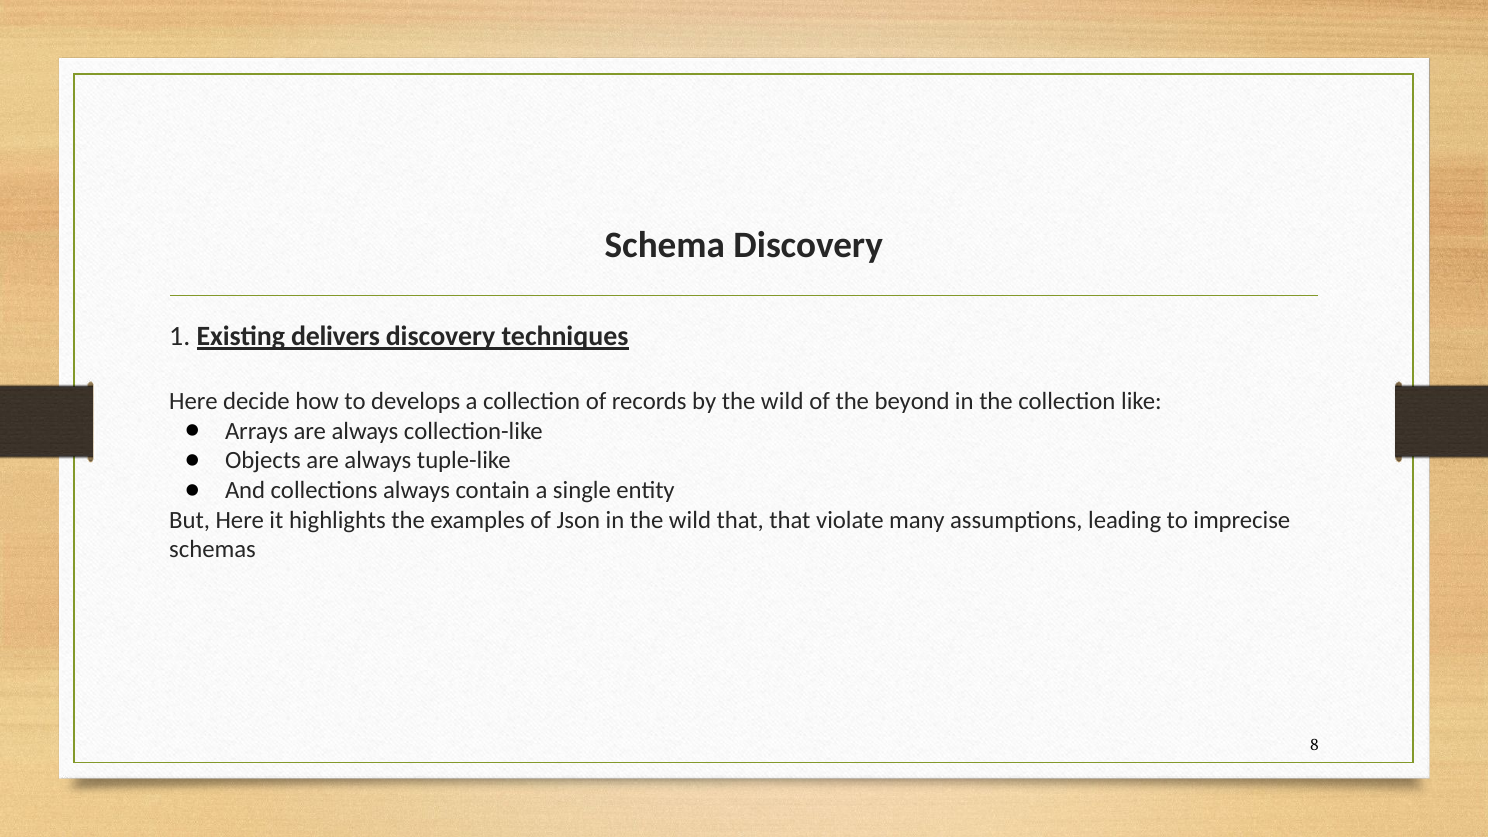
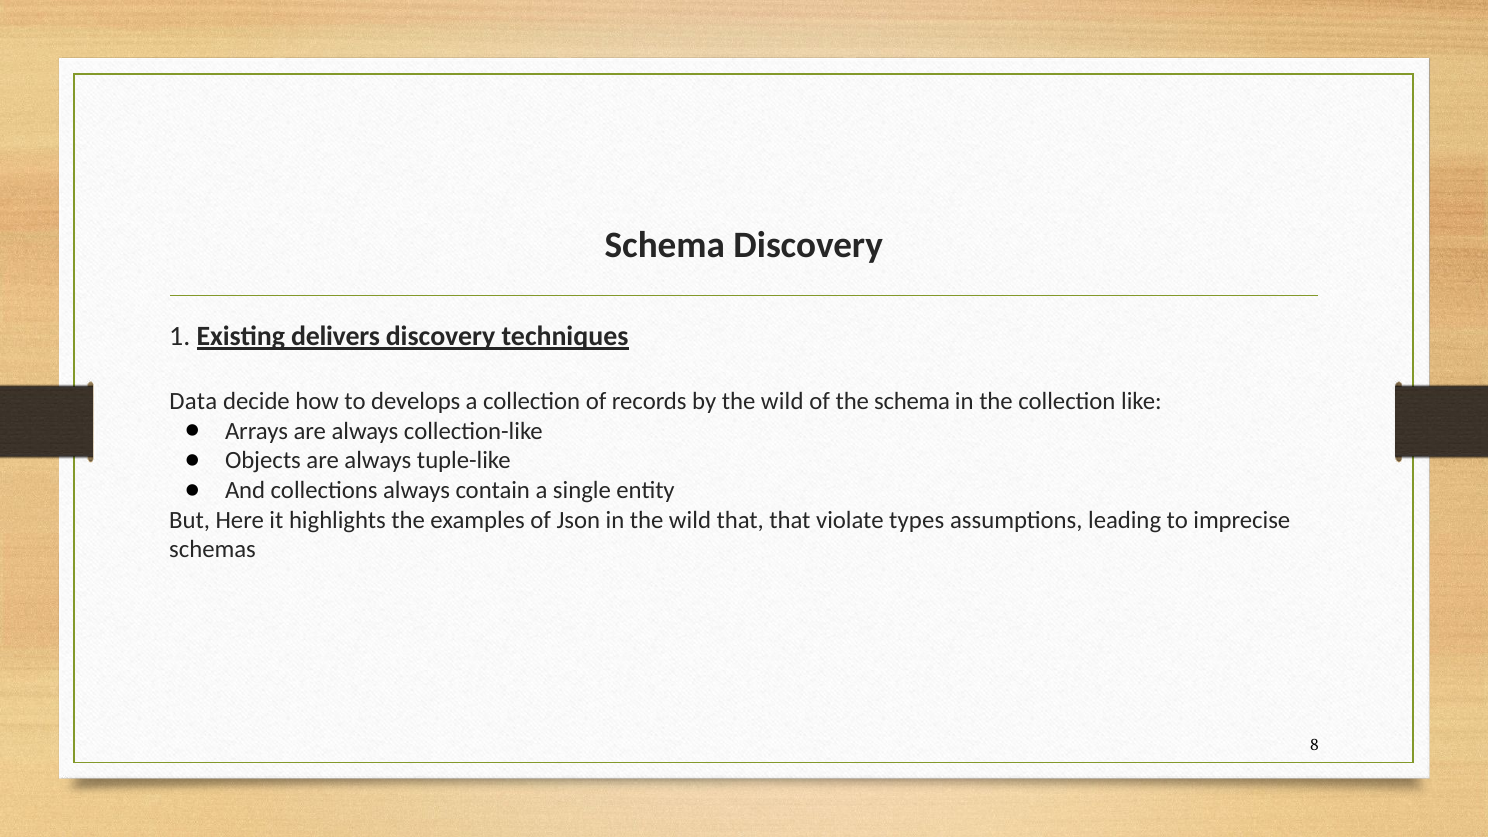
Here: Here -> Data (193, 401)
the beyond: beyond -> schema (912, 401)
many: many -> types (917, 520)
